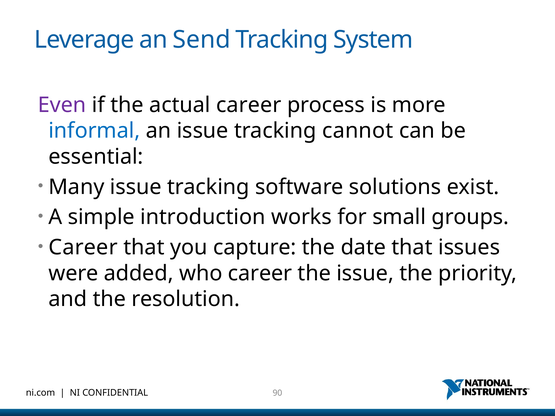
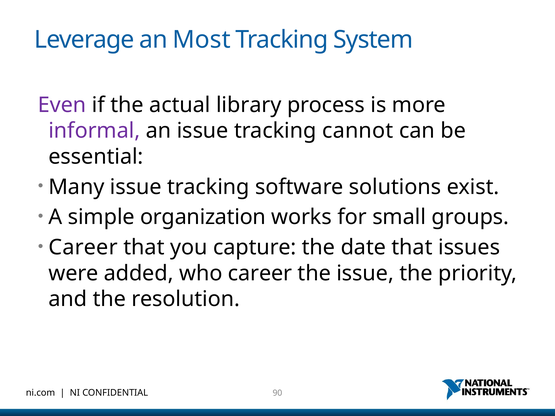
Send: Send -> Most (202, 40)
actual career: career -> library (249, 105)
informal colour: blue -> purple (94, 131)
introduction: introduction -> organization (203, 217)
